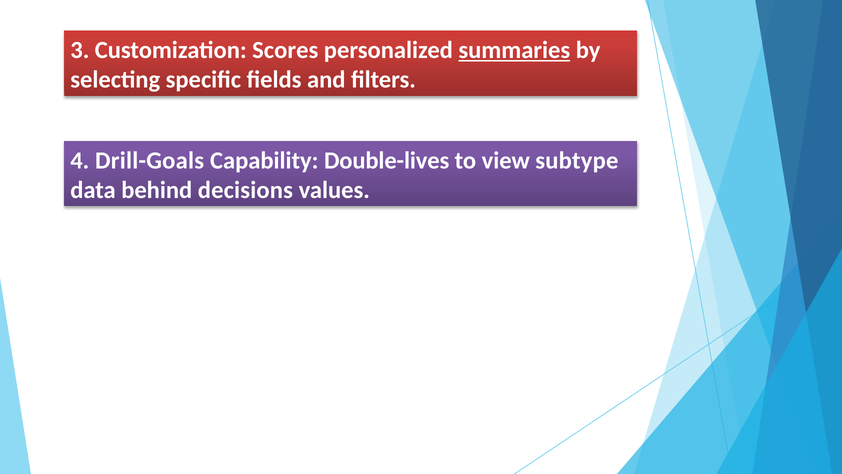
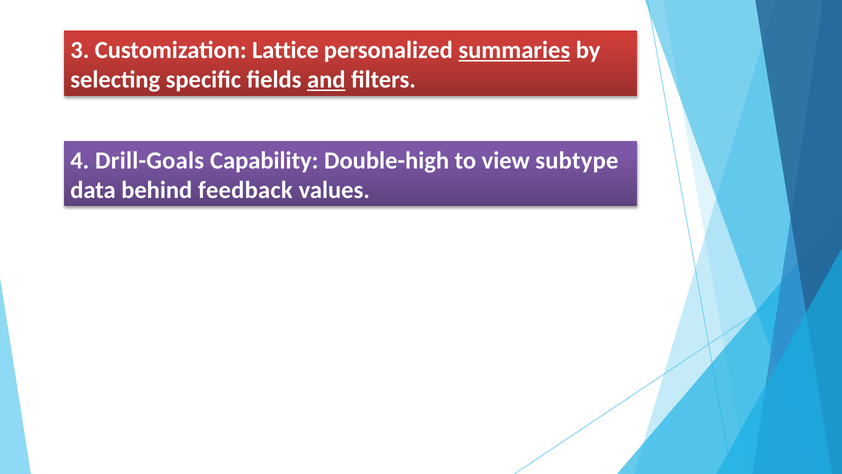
Scores: Scores -> Lattice (285, 50)
and underline: none -> present (326, 80)
Double-lives: Double-lives -> Double-high (387, 160)
decisions: decisions -> feedback (245, 190)
